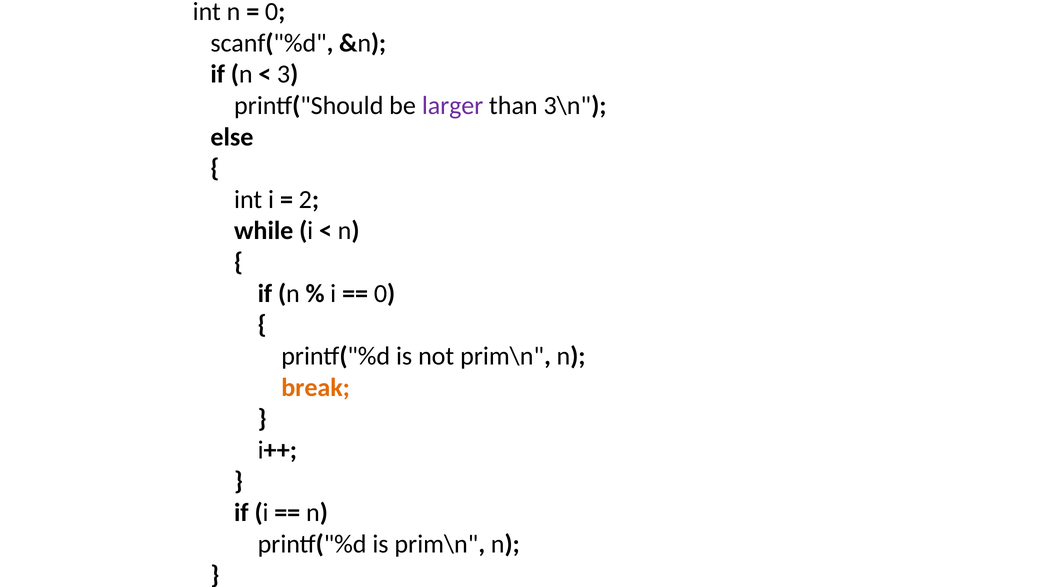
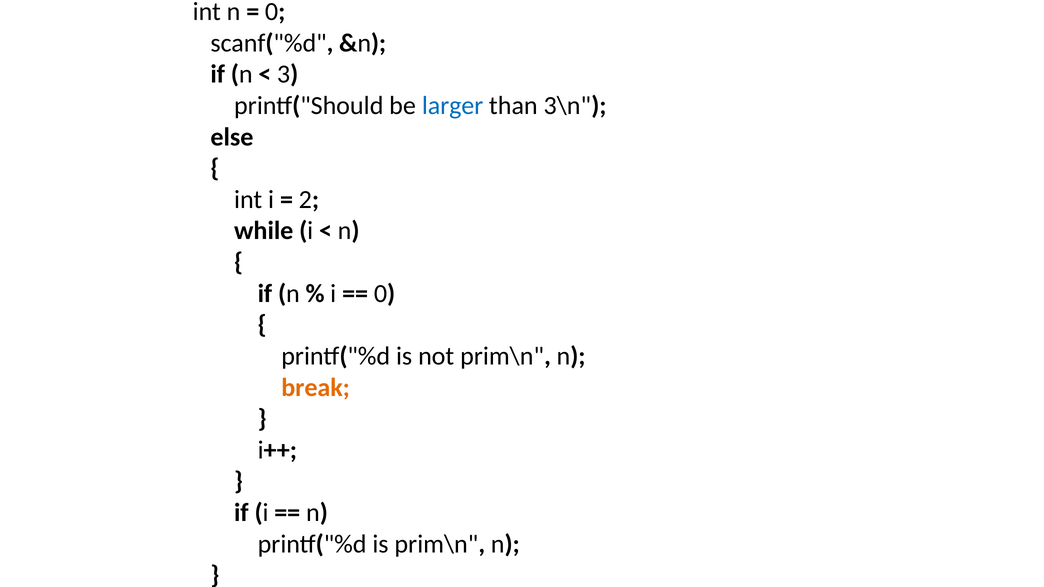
larger colour: purple -> blue (453, 106)
